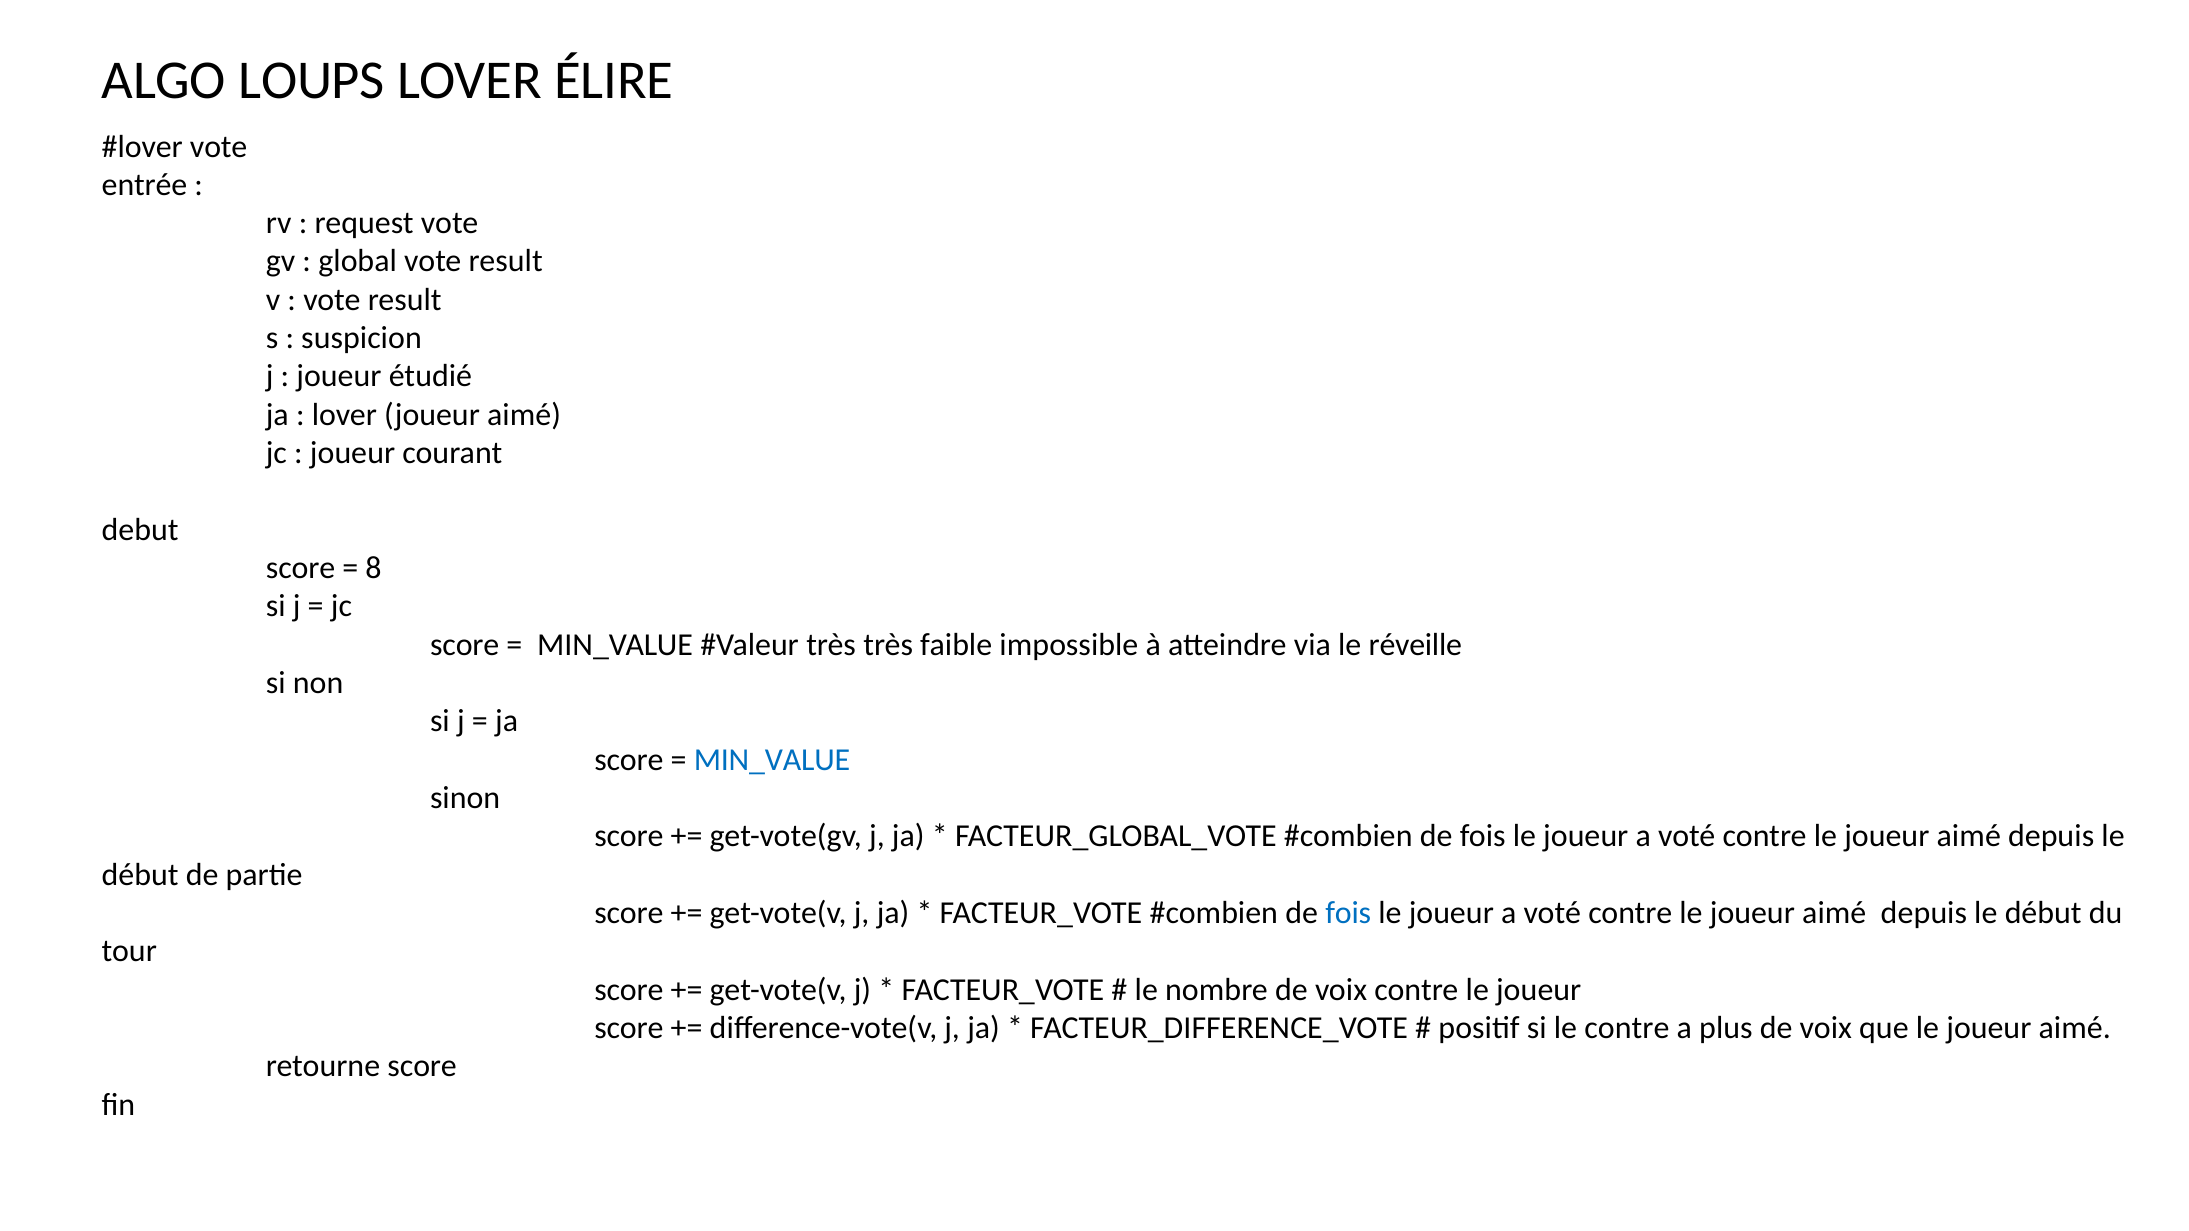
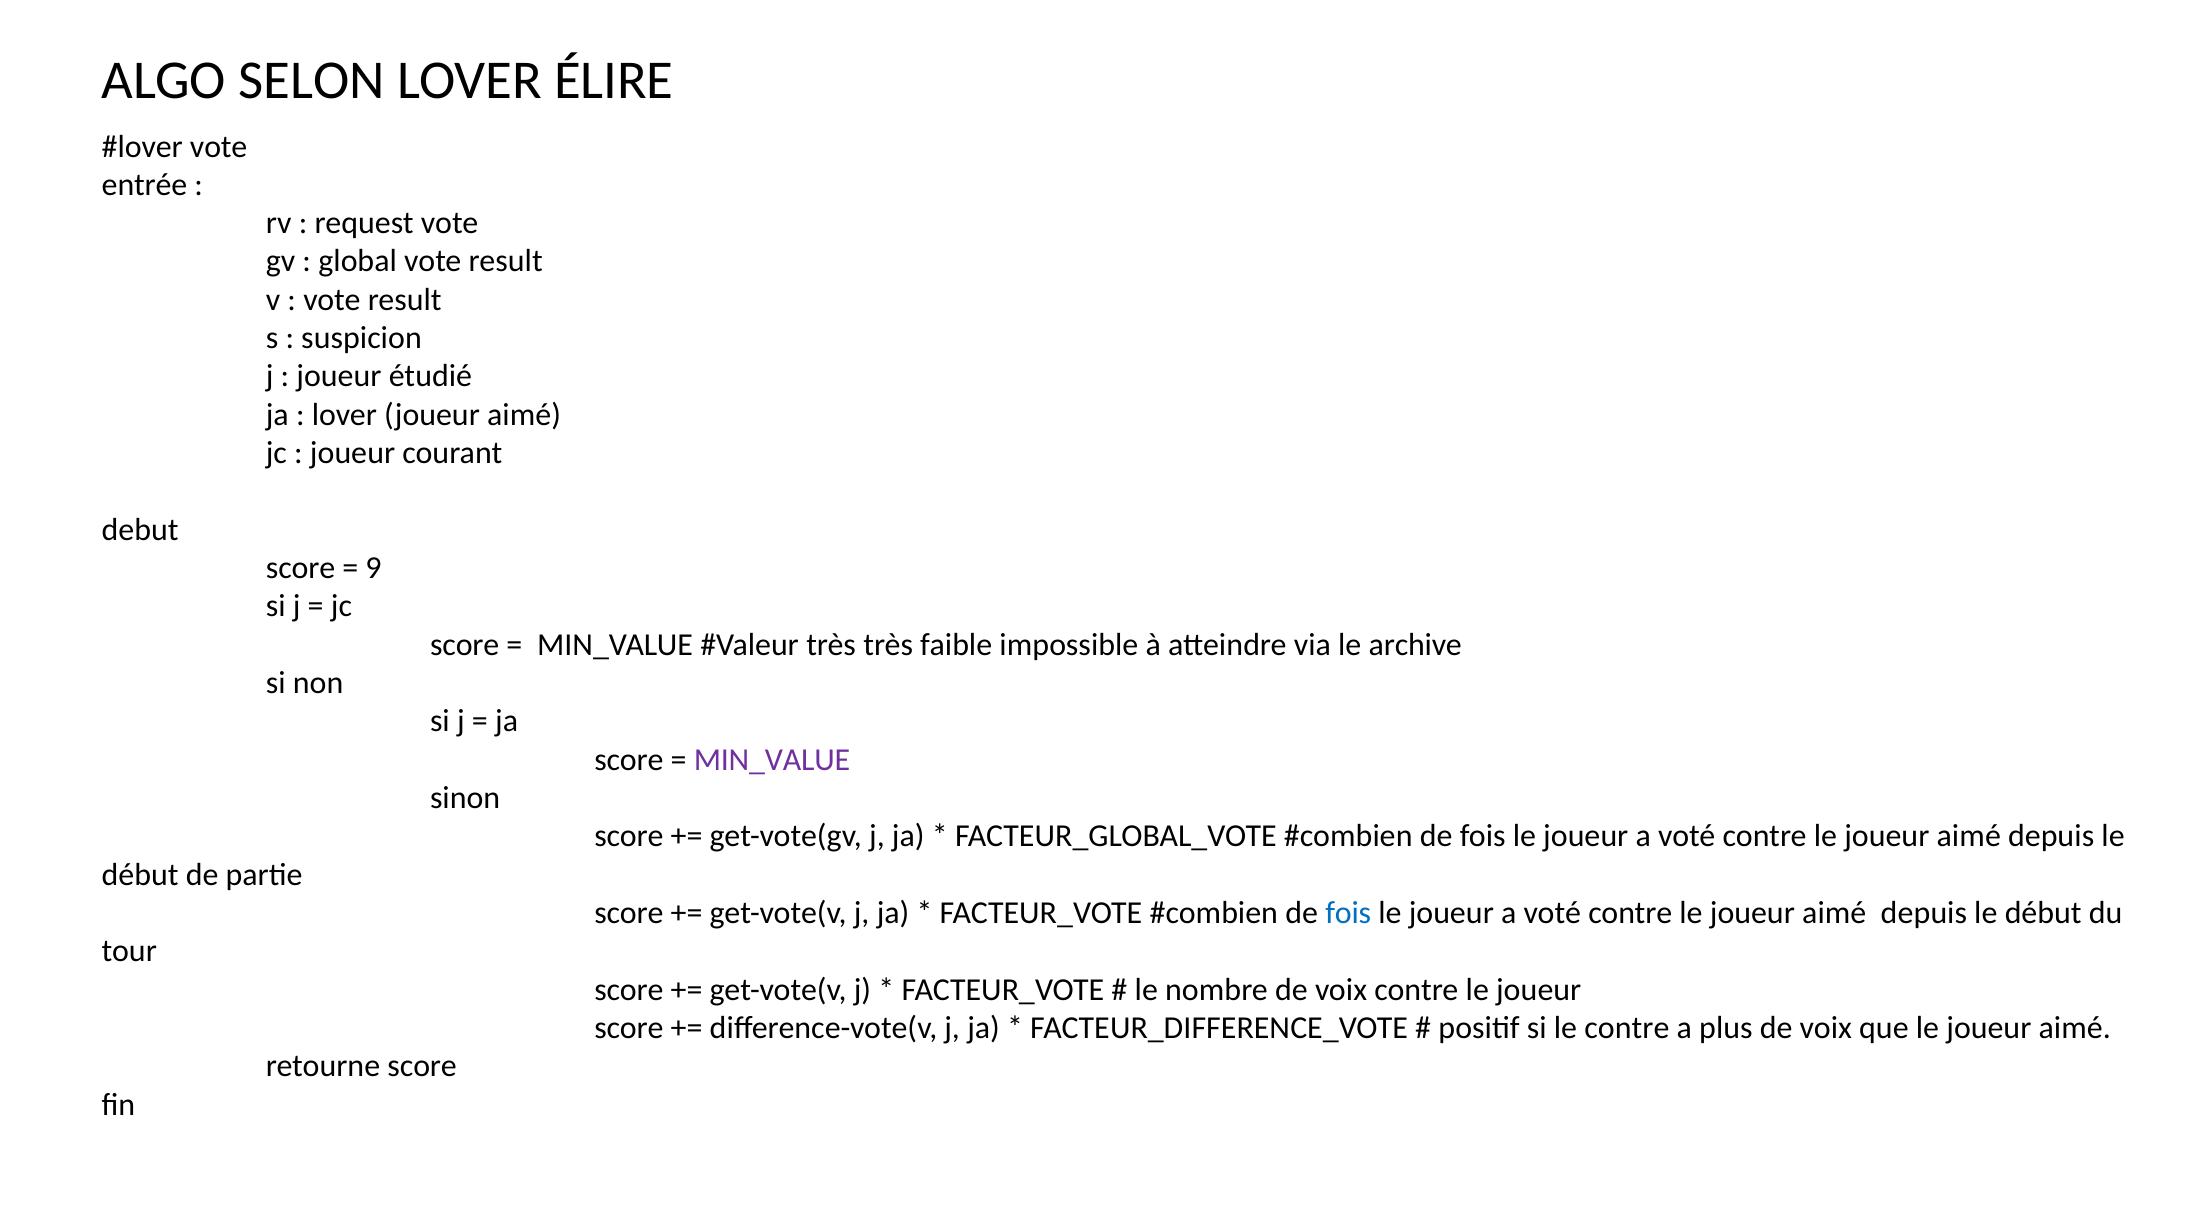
LOUPS: LOUPS -> SELON (312, 80)
8: 8 -> 9 (374, 568)
réveille: réveille -> archive (1415, 645)
MIN_VALUE colour: blue -> purple (772, 760)
